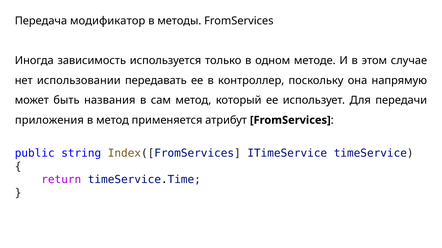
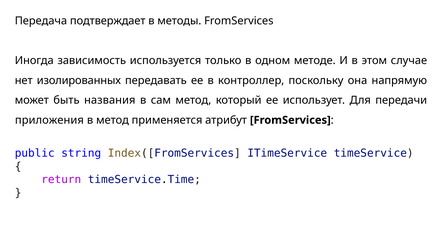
модификатор: модификатор -> подтверждает (108, 21)
использовании: использовании -> изолированных (79, 81)
